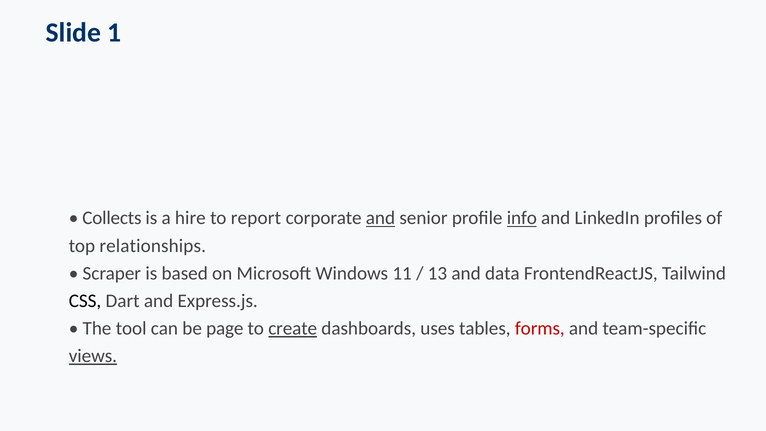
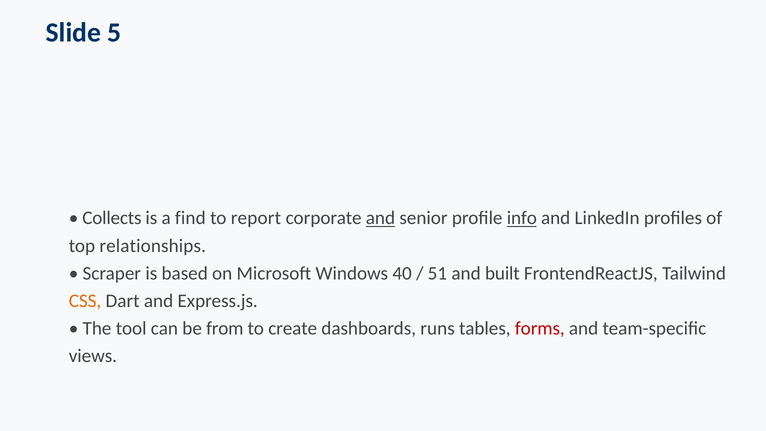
1: 1 -> 5 (114, 33)
hire: hire -> find (190, 218)
11: 11 -> 40 (402, 273)
13: 13 -> 51 (437, 273)
data: data -> built (502, 273)
CSS colour: black -> orange (85, 301)
page: page -> from (225, 328)
create underline: present -> none (293, 328)
uses: uses -> runs (438, 328)
views underline: present -> none (93, 356)
